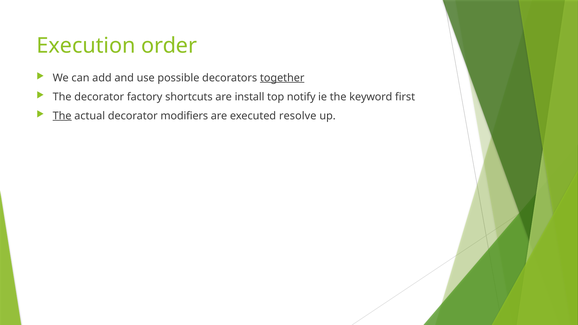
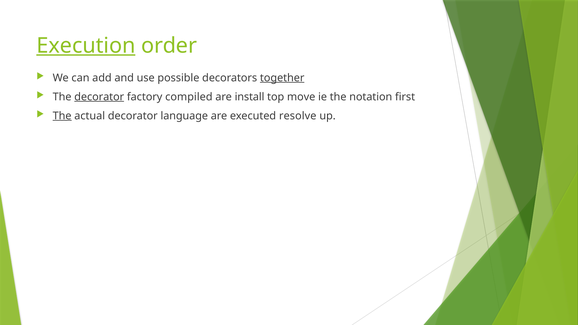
Execution underline: none -> present (86, 46)
decorator underline: none -> present (99, 97)
shortcuts: shortcuts -> compiled (189, 97)
notify: notify -> move (301, 97)
keyword: keyword -> notation (371, 97)
modifiers: modifiers -> language (184, 116)
